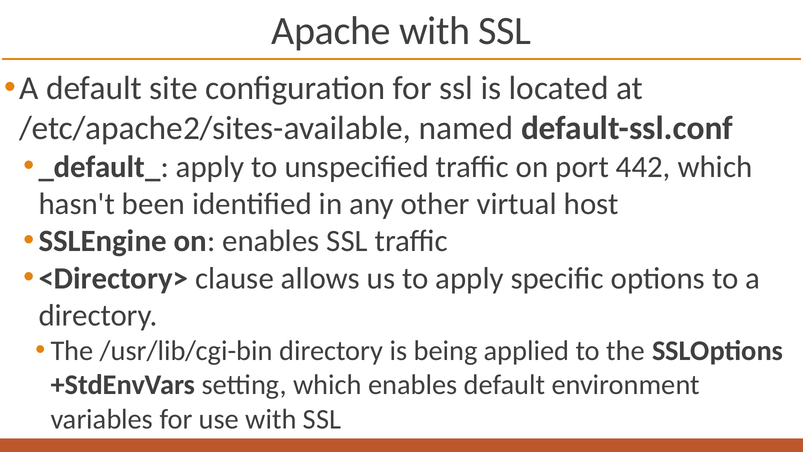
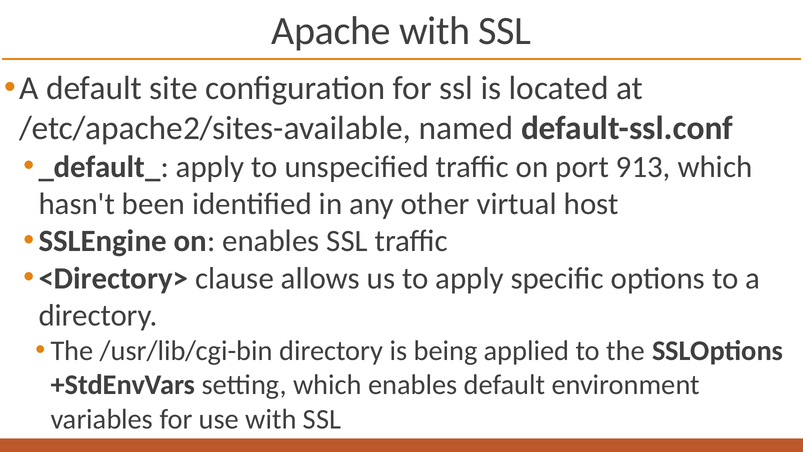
442: 442 -> 913 (643, 167)
